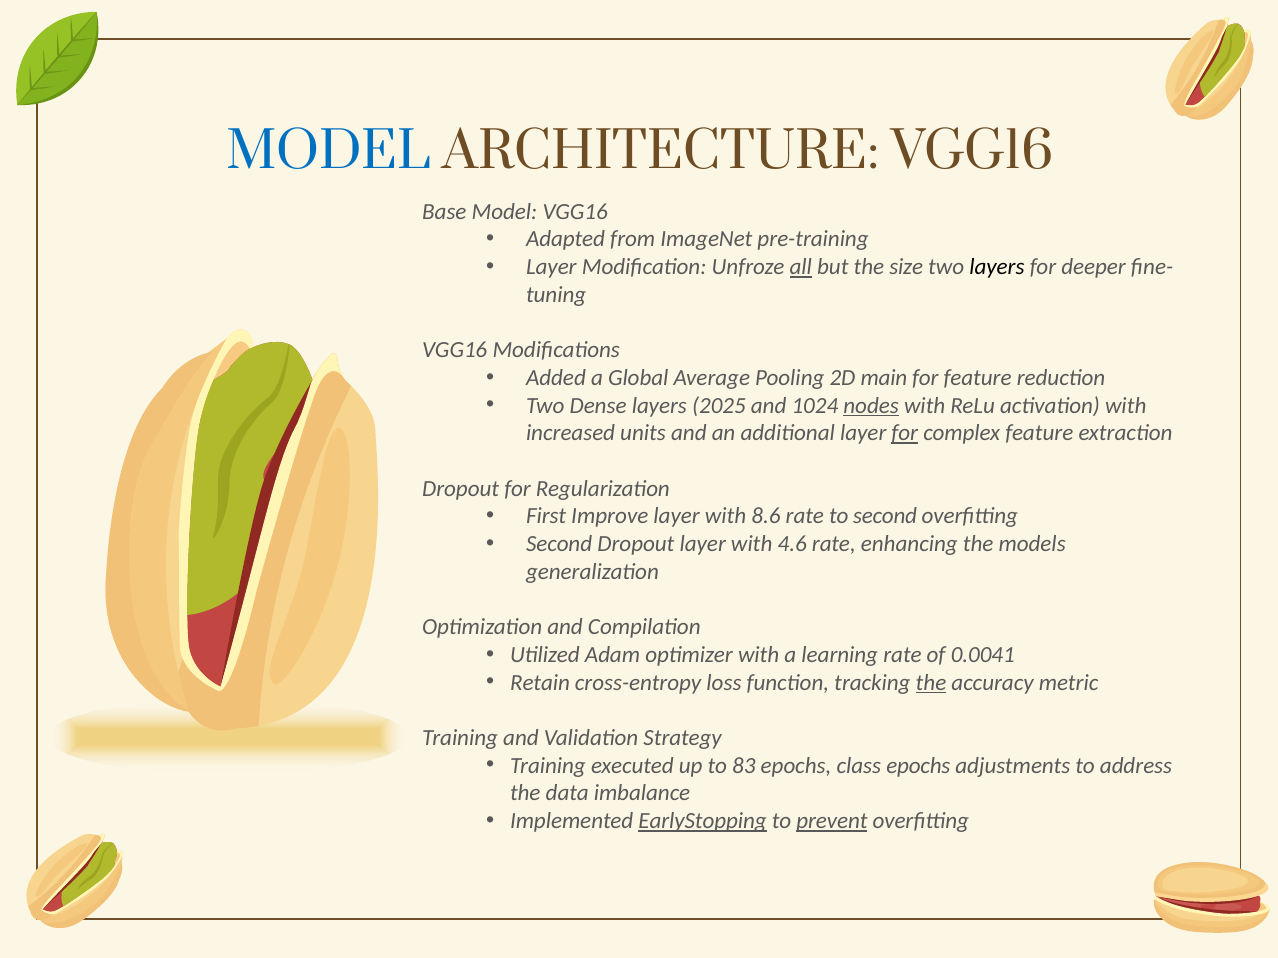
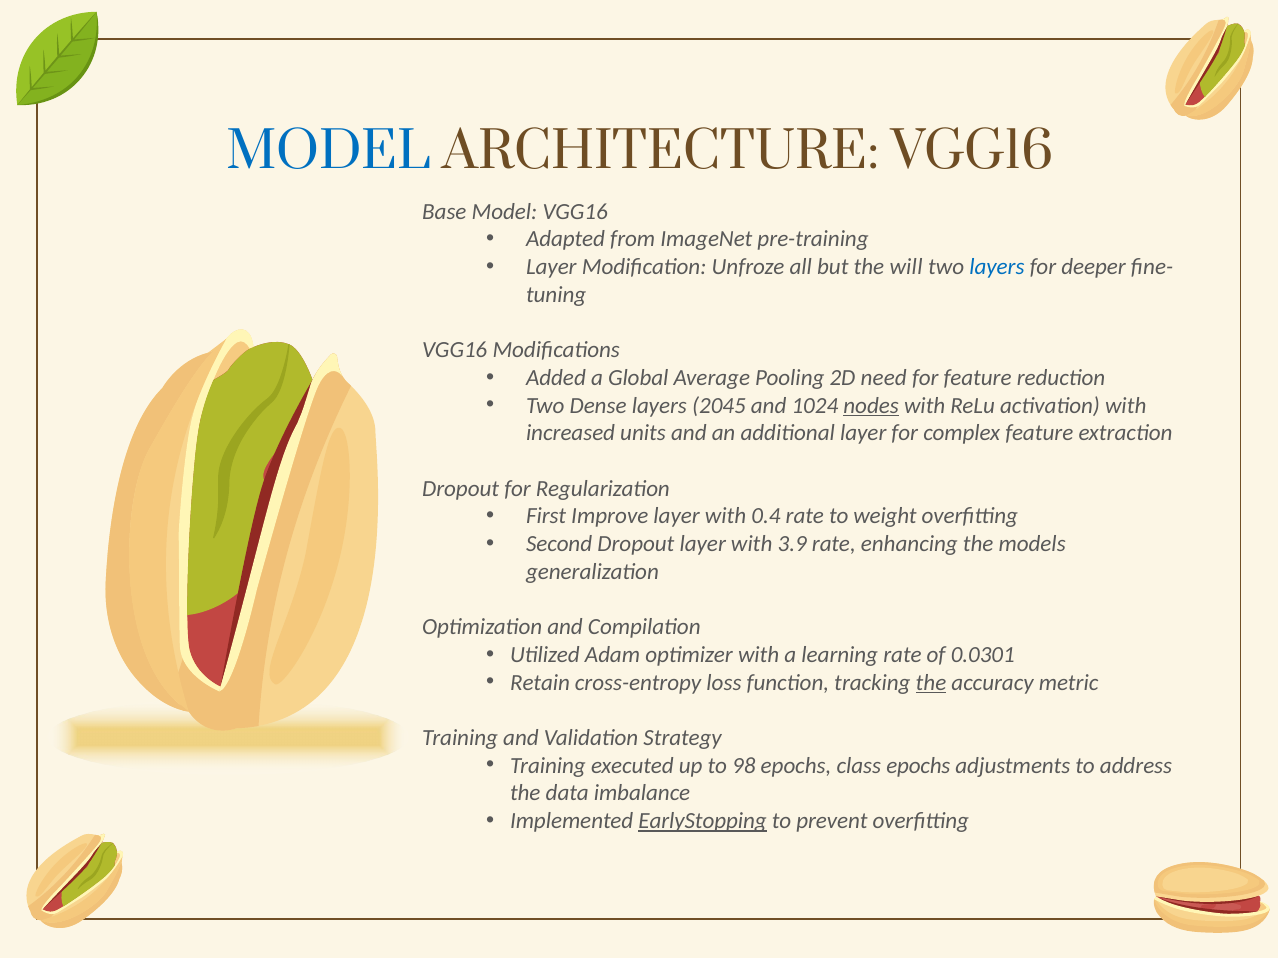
all underline: present -> none (801, 267)
size: size -> will (906, 267)
layers colour: black -> blue (997, 267)
main: main -> need (884, 378)
2025: 2025 -> 2045 (719, 406)
for underline: present -> none (905, 433)
8.6: 8.6 -> 0.4 (766, 517)
to second: second -> weight (885, 517)
4.6: 4.6 -> 3.9 (792, 544)
0.0041: 0.0041 -> 0.0301 (983, 655)
83: 83 -> 98 (744, 766)
prevent underline: present -> none (832, 822)
